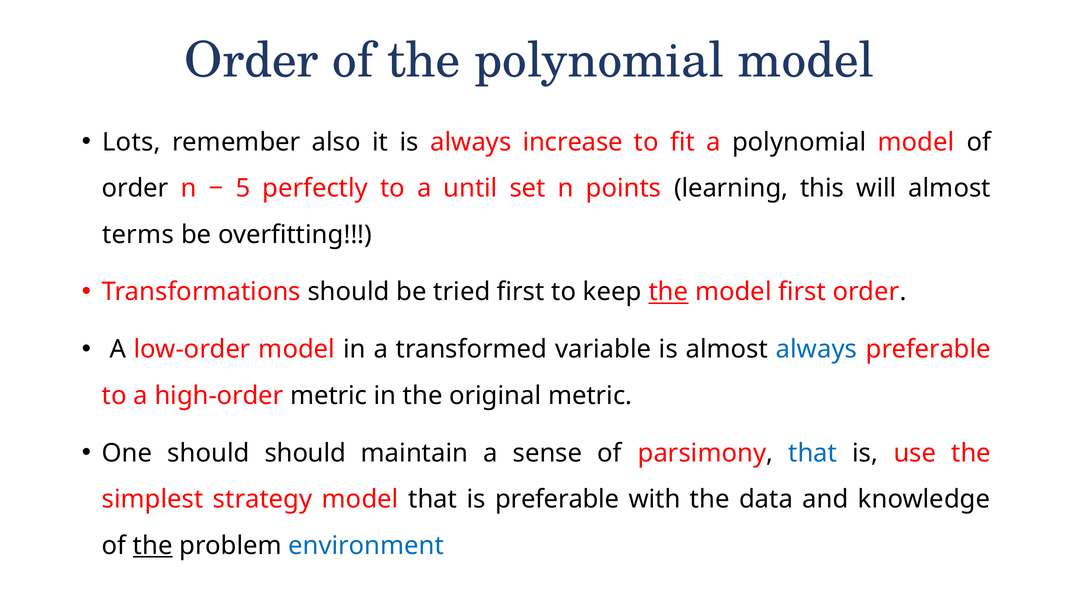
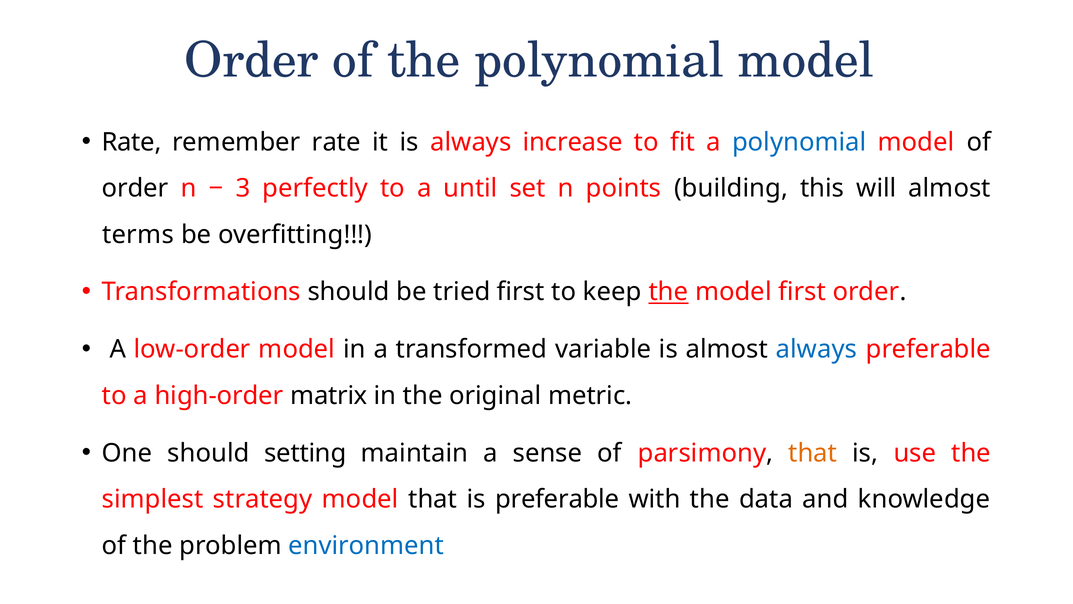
Lots: Lots -> Rate (132, 142)
remember also: also -> rate (336, 142)
polynomial colour: black -> blue (799, 142)
5: 5 -> 3 (243, 188)
learning: learning -> building (731, 188)
high-order metric: metric -> matrix (329, 395)
should should: should -> setting (305, 453)
that colour: blue -> orange (813, 453)
the underline: present -> none (153, 545)
